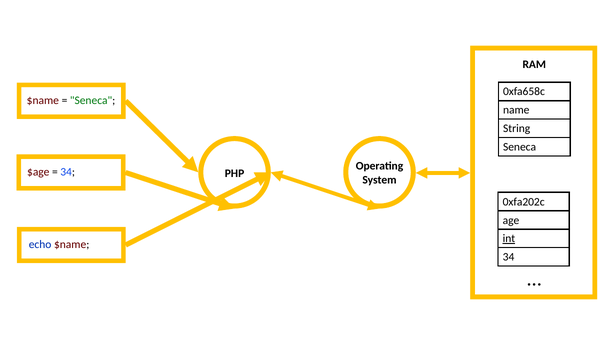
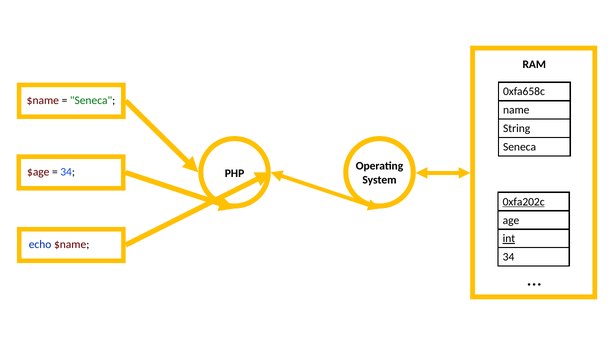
0xfa202c underline: none -> present (524, 202)
